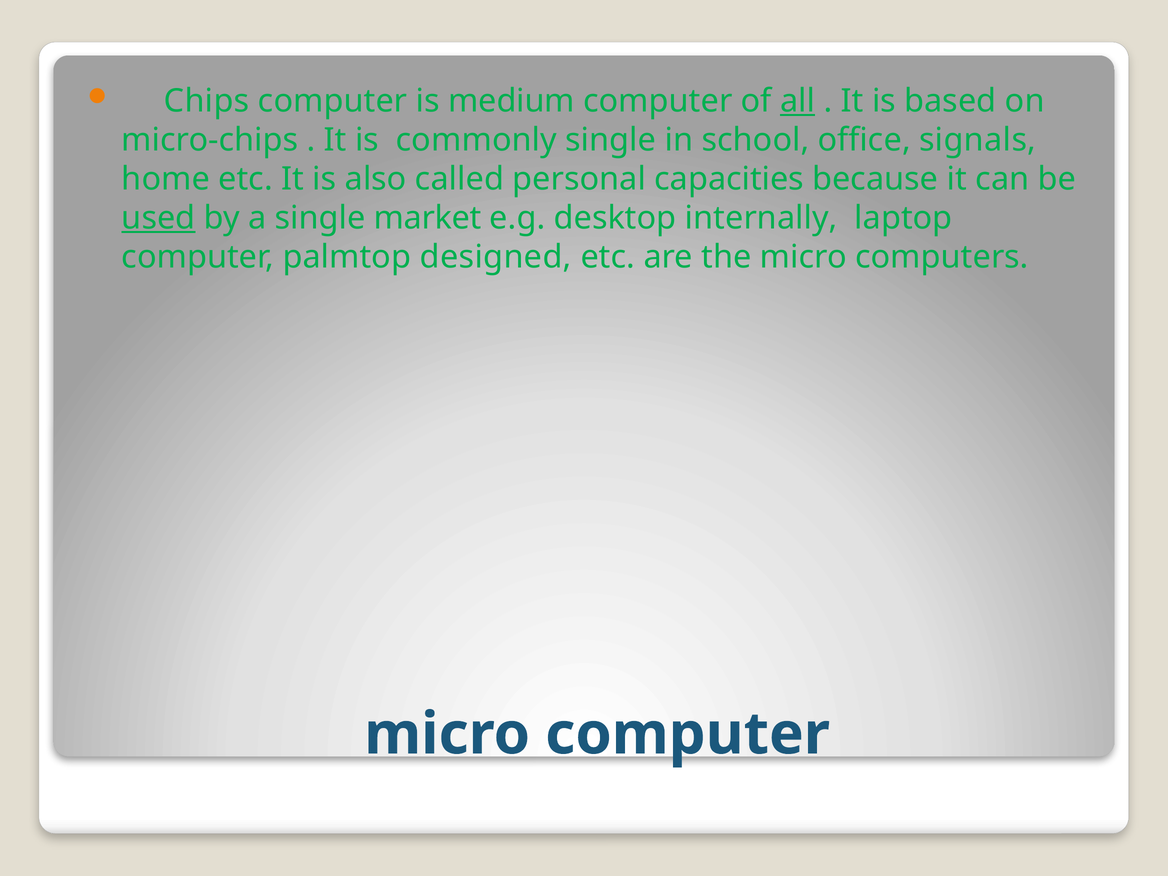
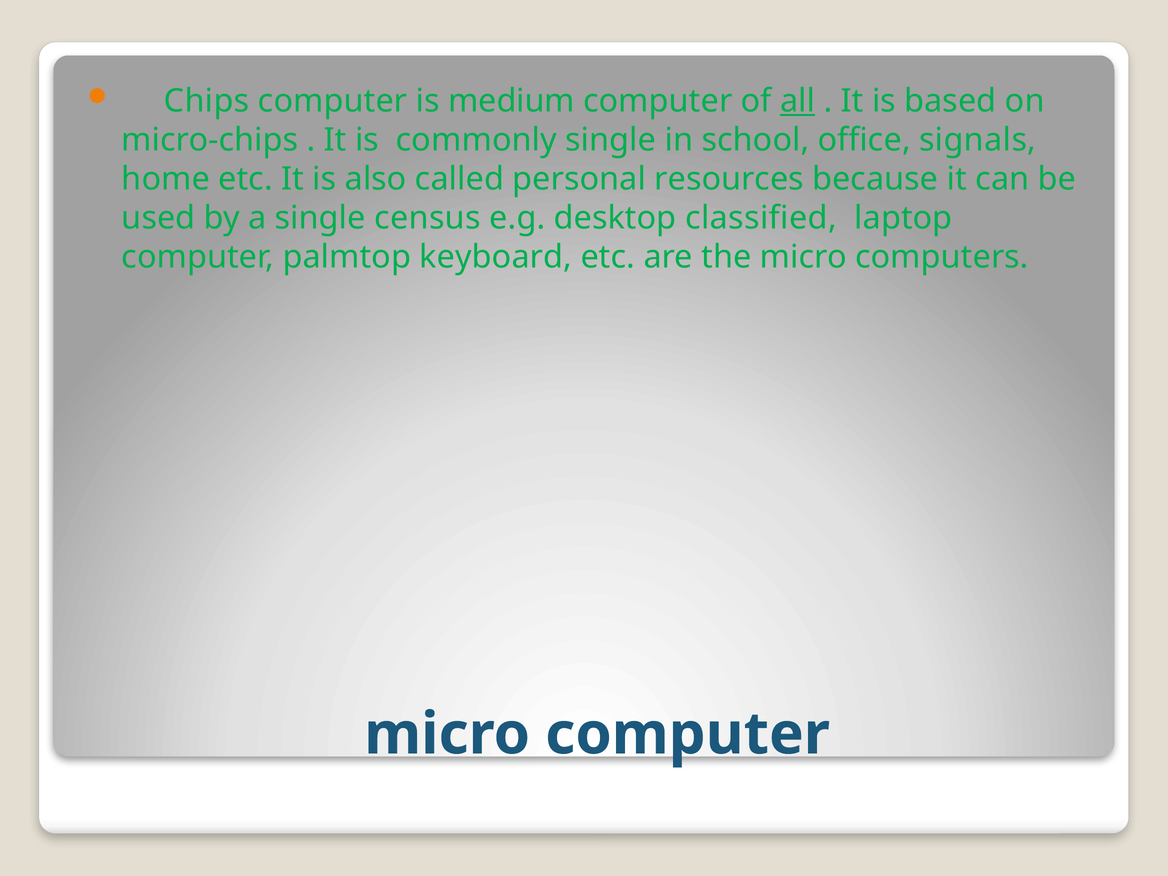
capacities: capacities -> resources (729, 179)
used underline: present -> none (158, 218)
market: market -> census (427, 218)
internally: internally -> classified (761, 218)
designed: designed -> keyboard (496, 257)
